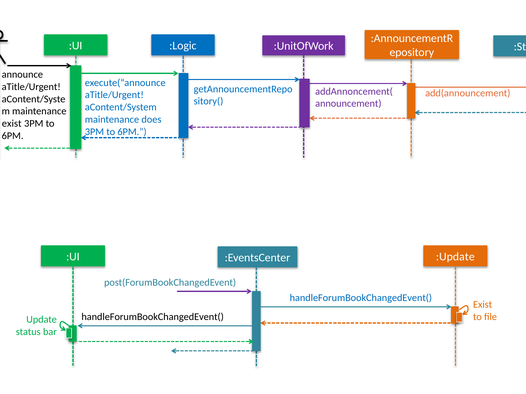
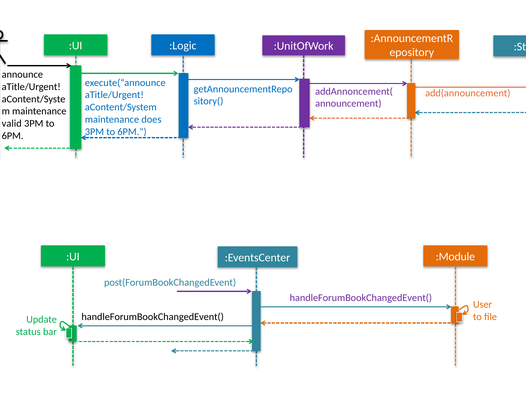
exist: exist -> valid (12, 124)
:Update: :Update -> :Module (455, 257)
handleForumBookChangedEvent( colour: blue -> purple (361, 298)
Exist: Exist -> User (483, 305)
